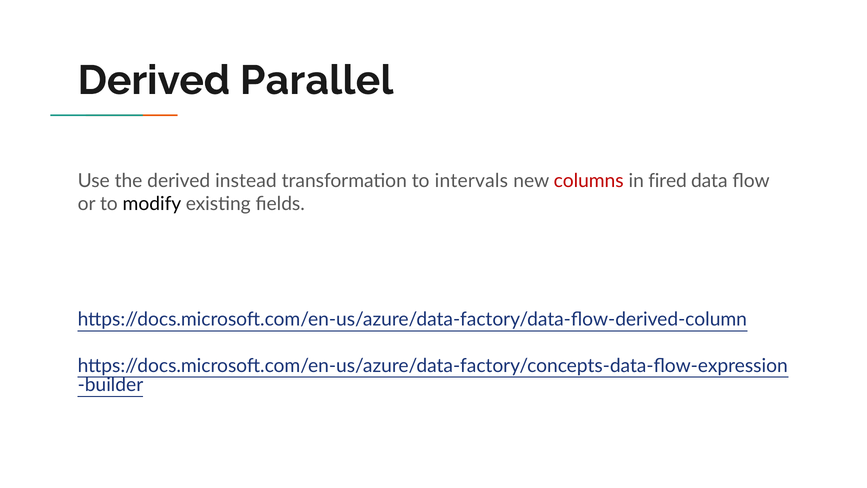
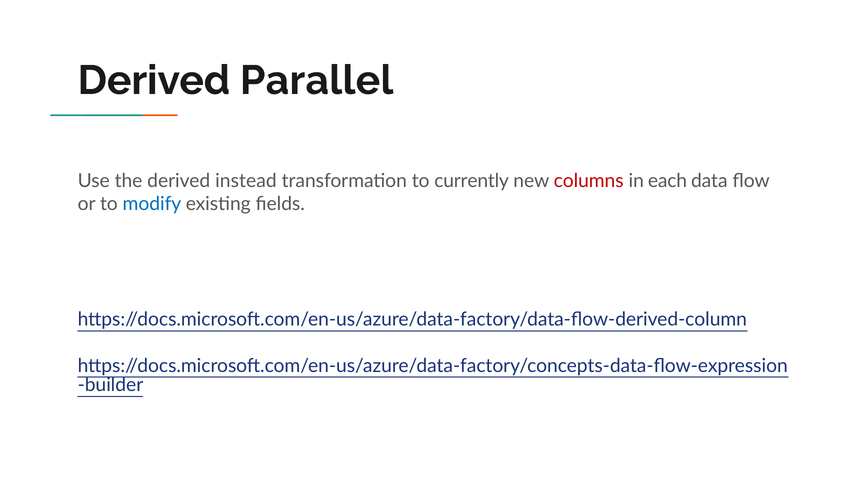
intervals: intervals -> currently (472, 181)
fired: fired -> each (668, 181)
modify colour: black -> blue (152, 204)
